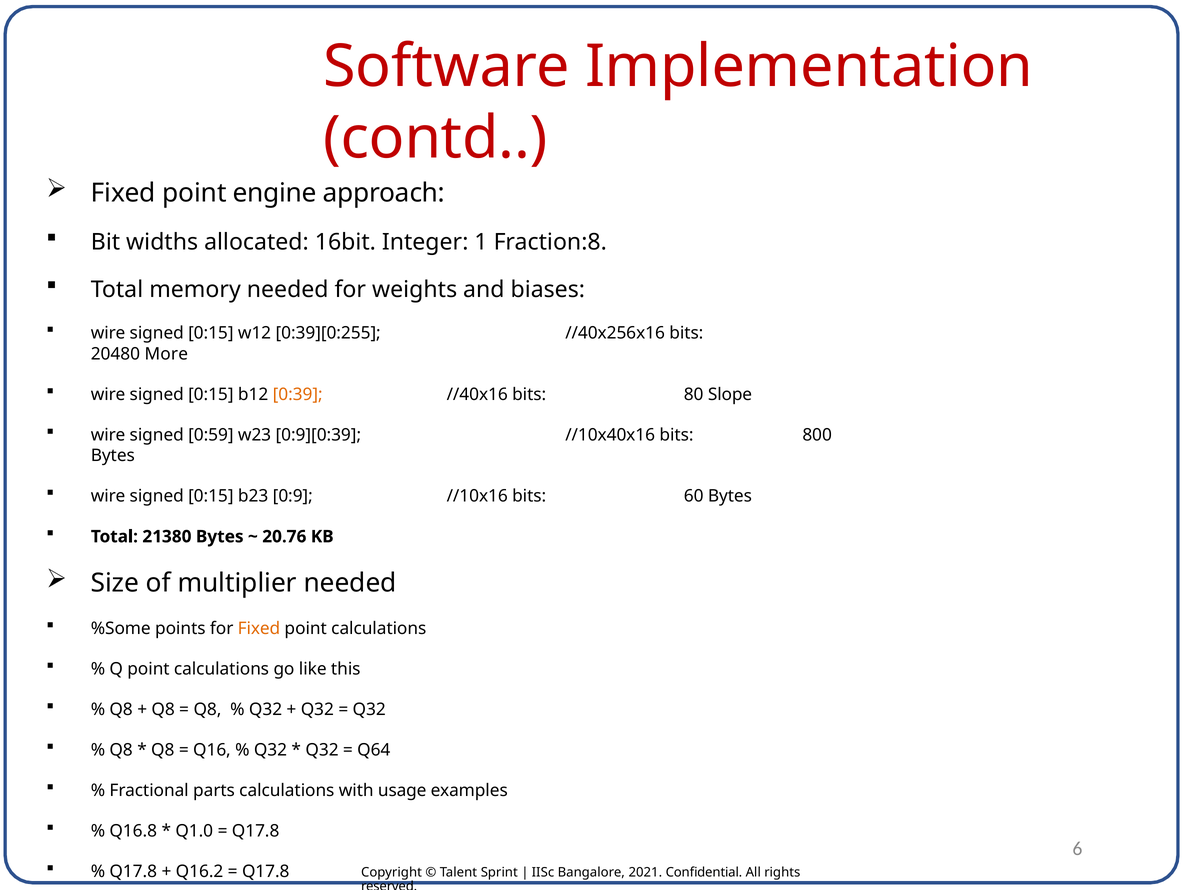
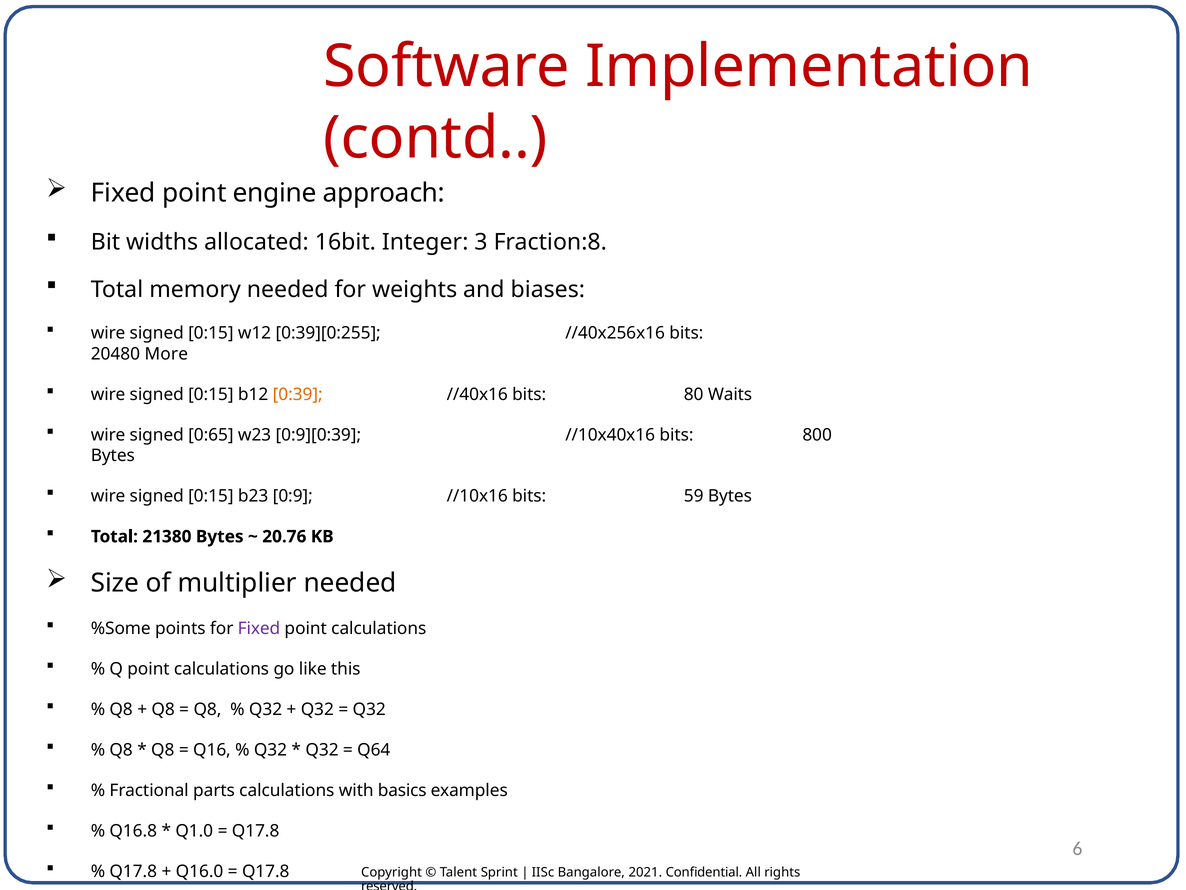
1: 1 -> 3 (481, 242)
Slope: Slope -> Waits (730, 394)
0:59: 0:59 -> 0:65 (211, 435)
60: 60 -> 59 (694, 496)
Fixed colour: orange -> purple (259, 628)
usage: usage -> basics (402, 790)
Q16.2: Q16.2 -> Q16.0 (200, 871)
